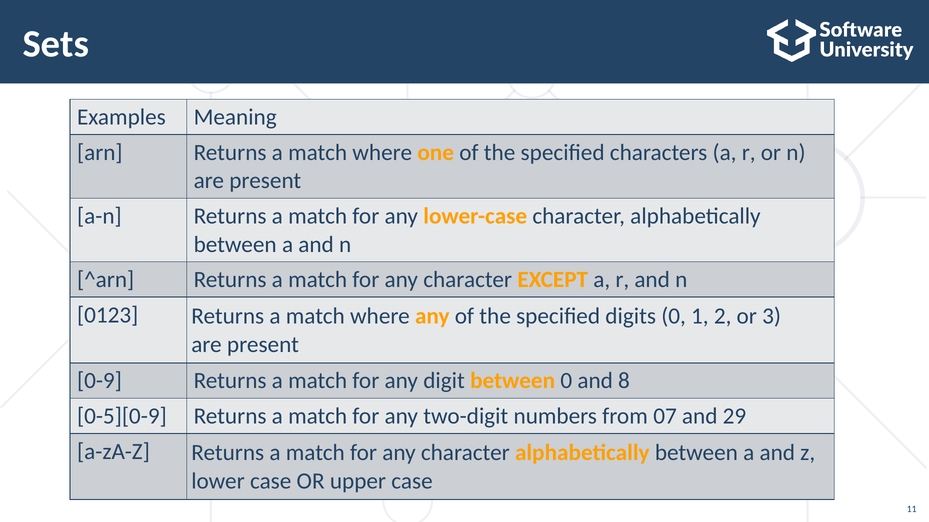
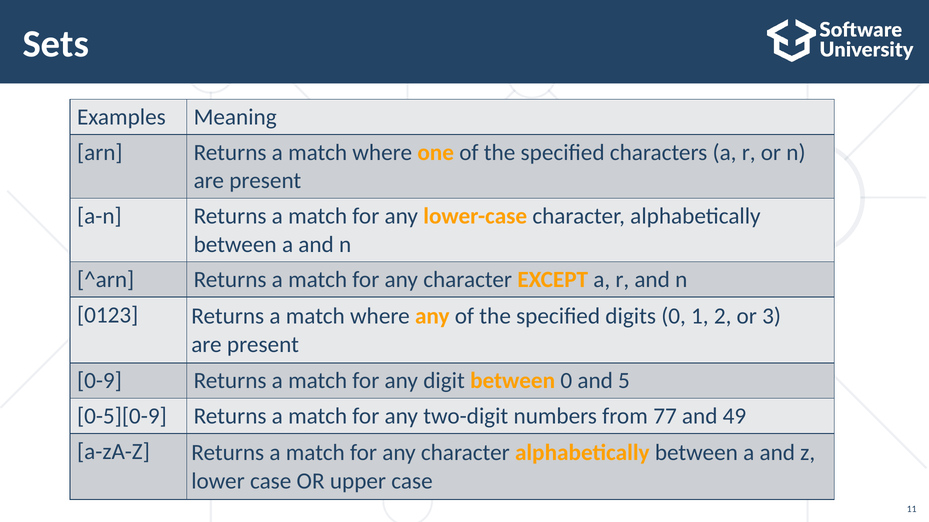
8: 8 -> 5 (624, 381)
07: 07 -> 77 (665, 417)
29: 29 -> 49 (734, 417)
